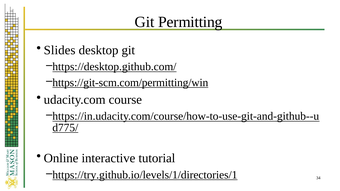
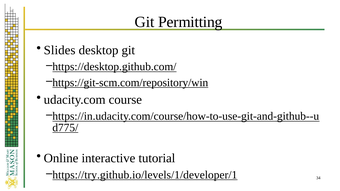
https://git-scm.com/permitting/win: https://git-scm.com/permitting/win -> https://git-scm.com/repository/win (130, 83)
https://try.github.io/levels/1/directories/1: https://try.github.io/levels/1/directories/1 -> https://try.github.io/levels/1/developer/1 (145, 175)
